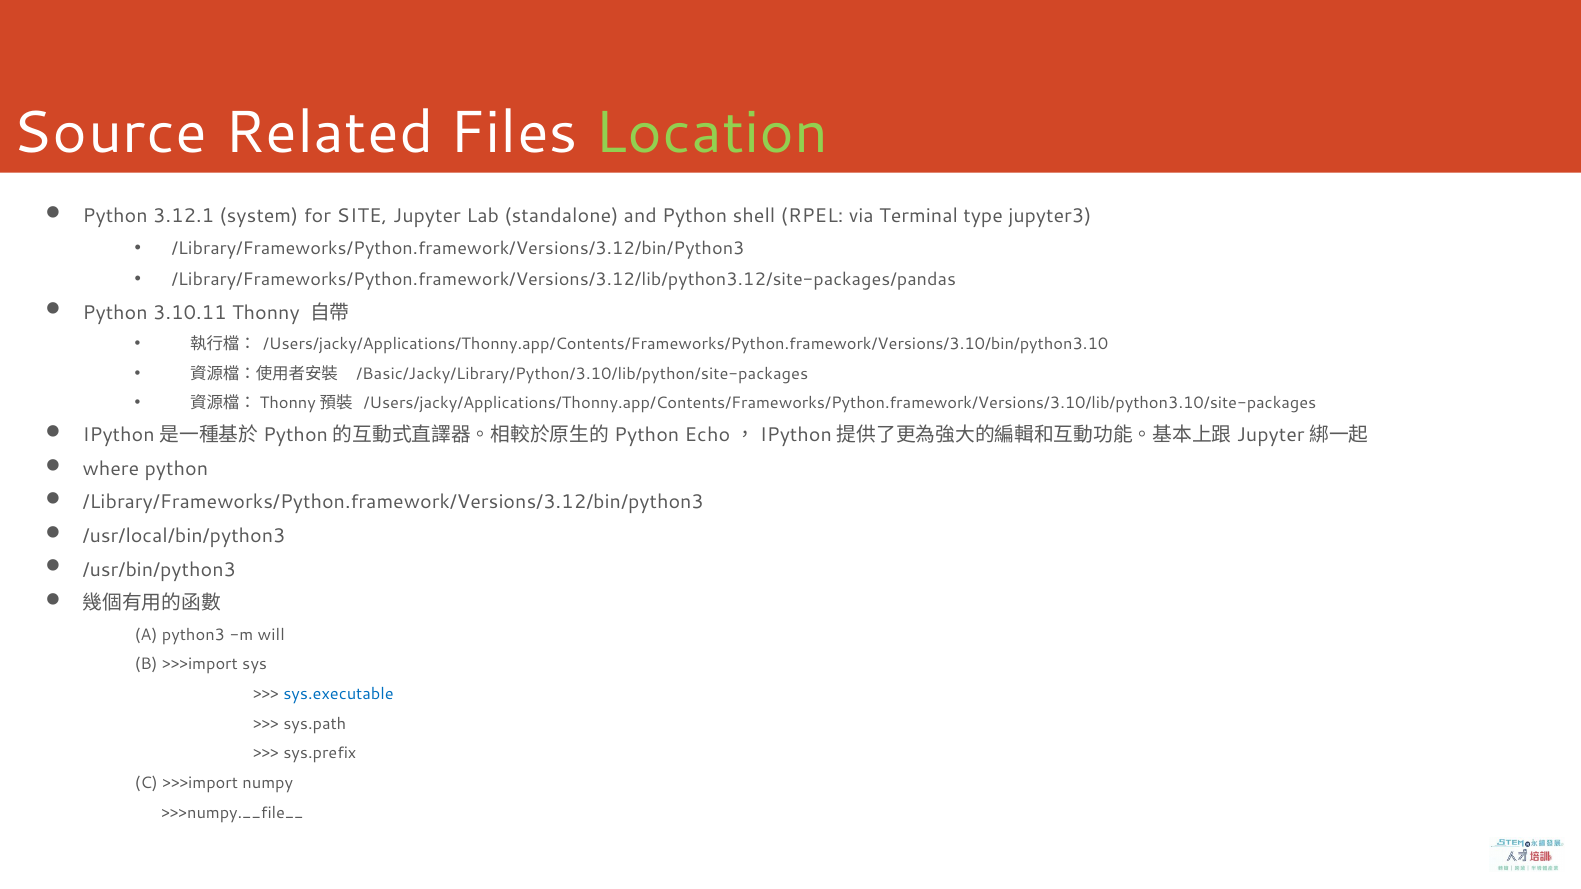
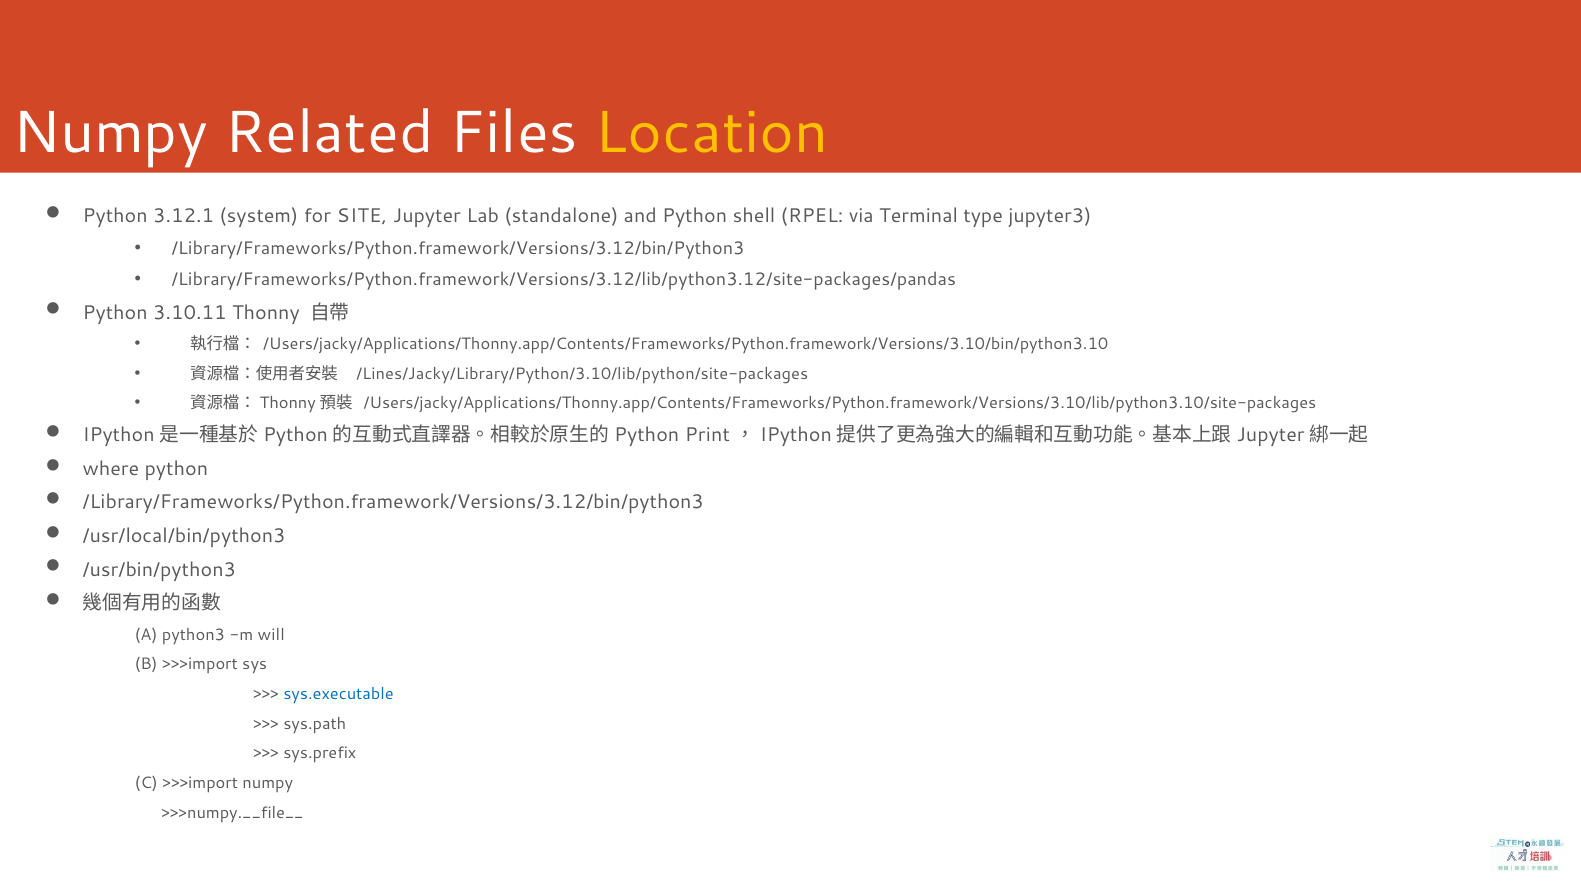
Source: Source -> Numpy (110, 133)
Location colour: light green -> yellow (712, 133)
/Basic/Jacky/Library/Python/3.10/lib/python/site-packages: /Basic/Jacky/Library/Python/3.10/lib/python/site-packages -> /Lines/Jacky/Library/Python/3.10/lib/python/site-packages (582, 374)
Echo: Echo -> Print (708, 435)
